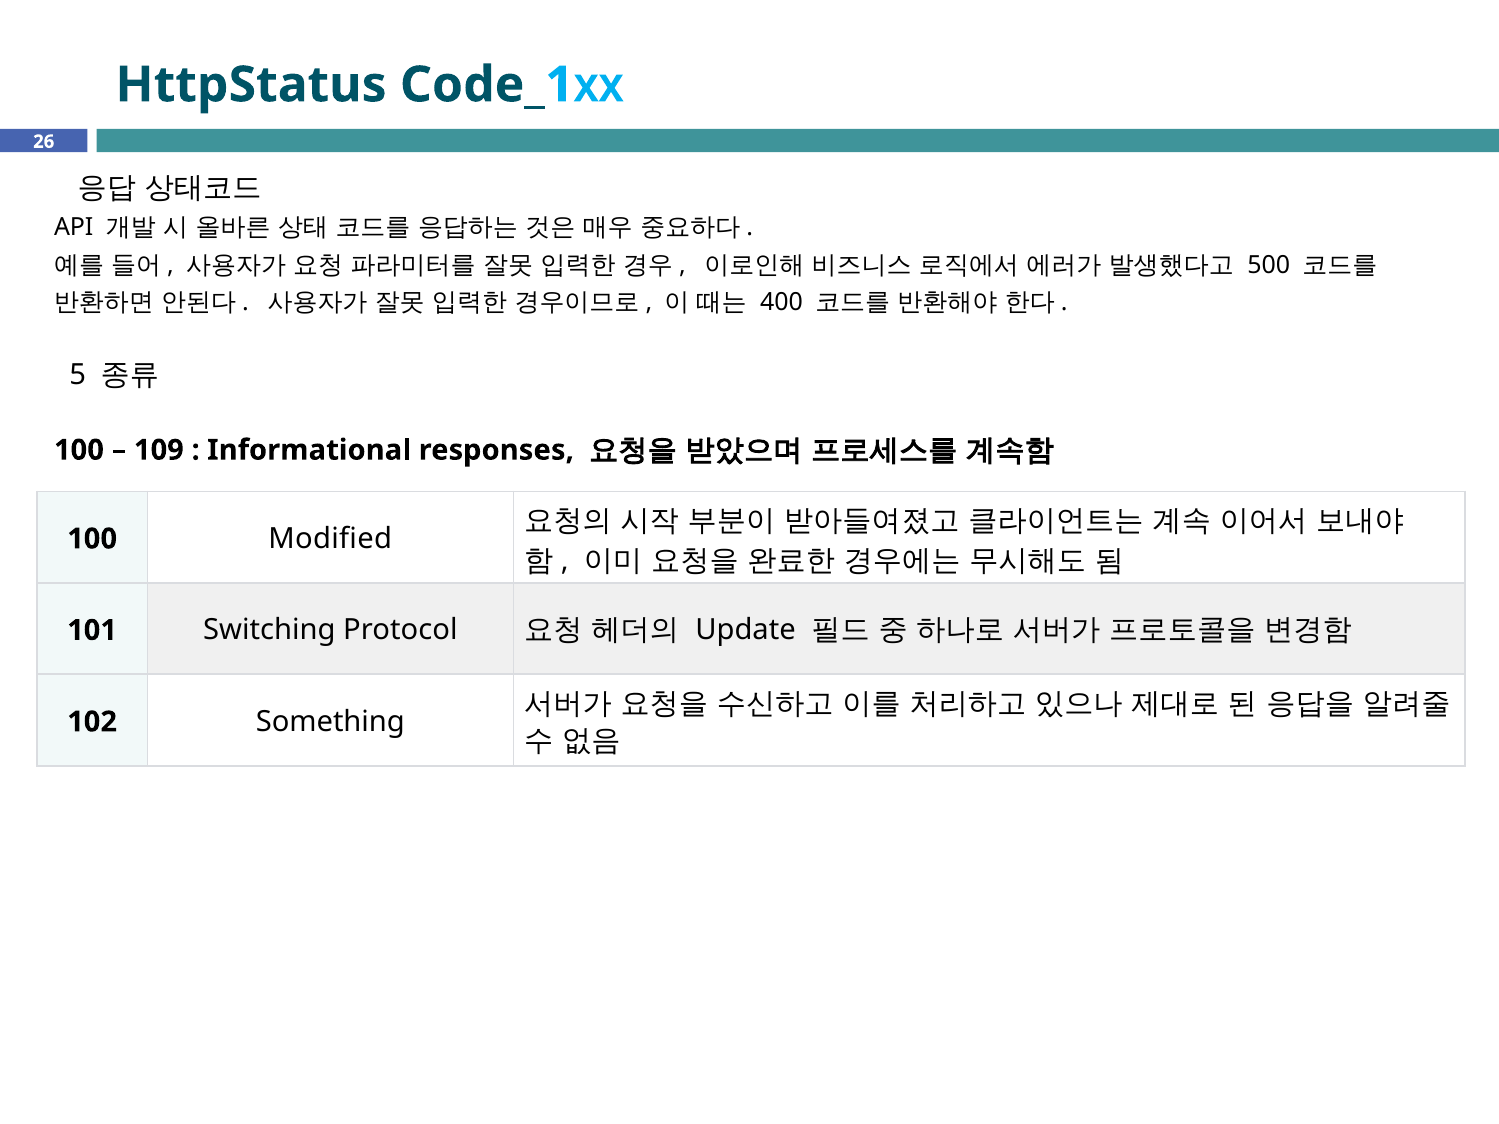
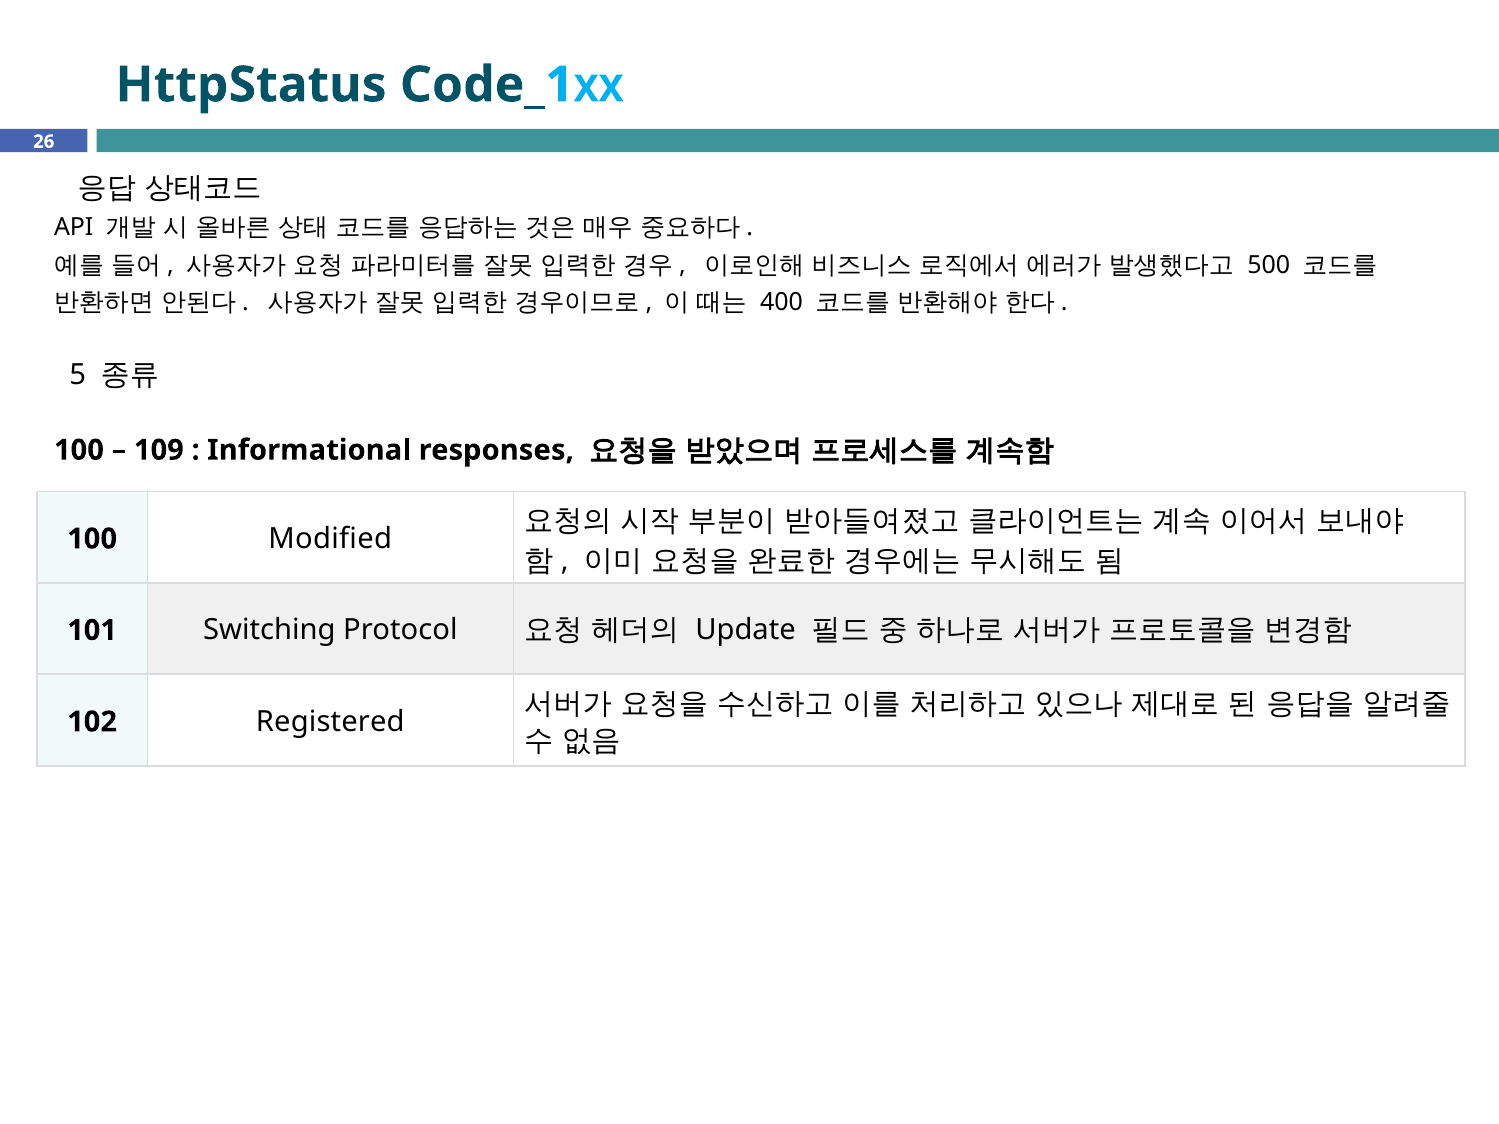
Something: Something -> Registered (330, 722)
